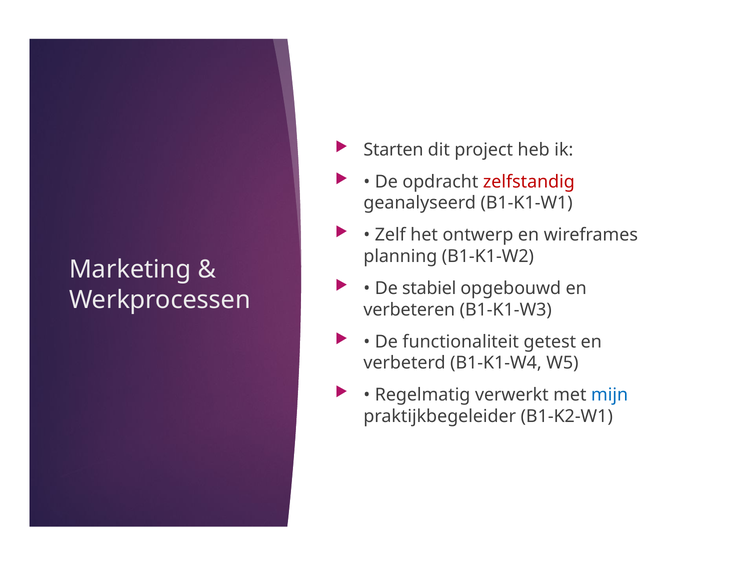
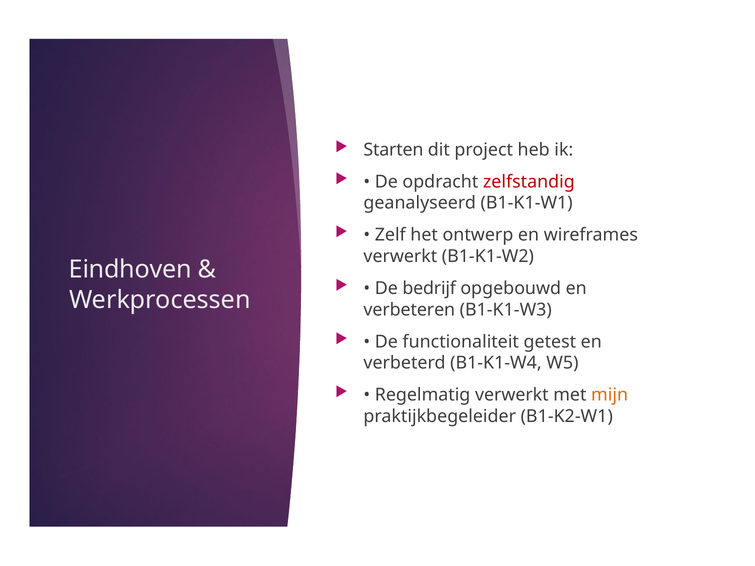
planning: planning -> verwerkt (400, 256)
Marketing: Marketing -> Eindhoven (130, 270)
stabiel: stabiel -> bedrijf (429, 288)
mijn colour: blue -> orange (610, 395)
